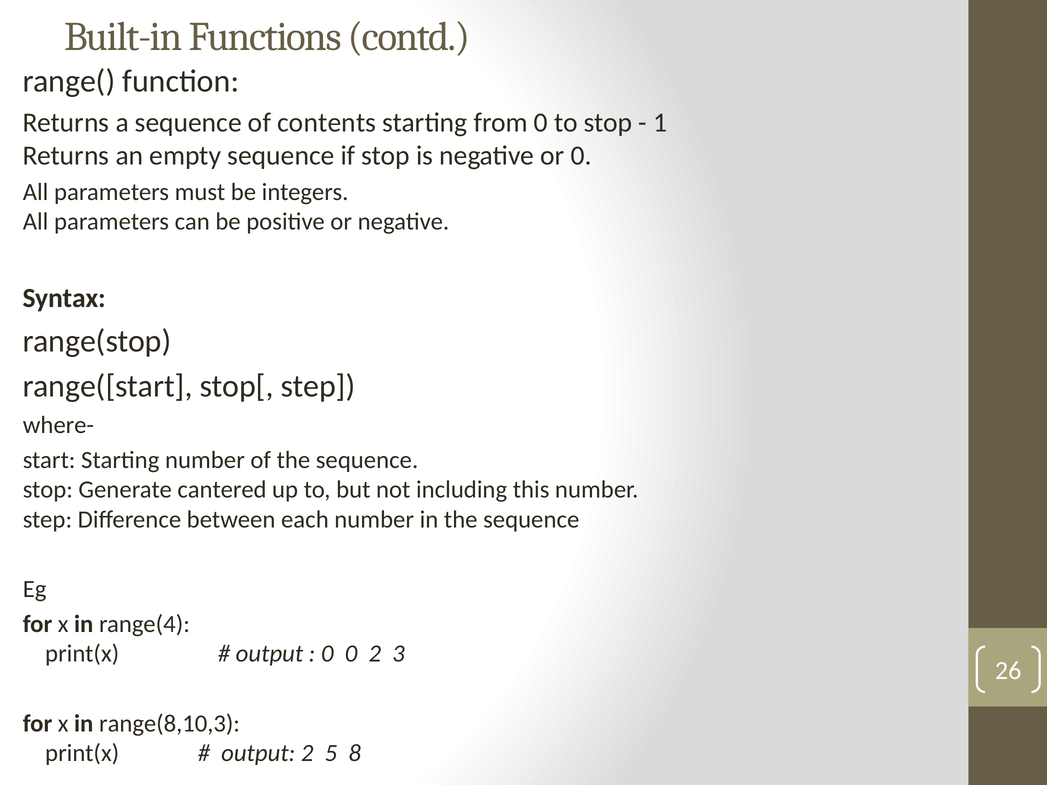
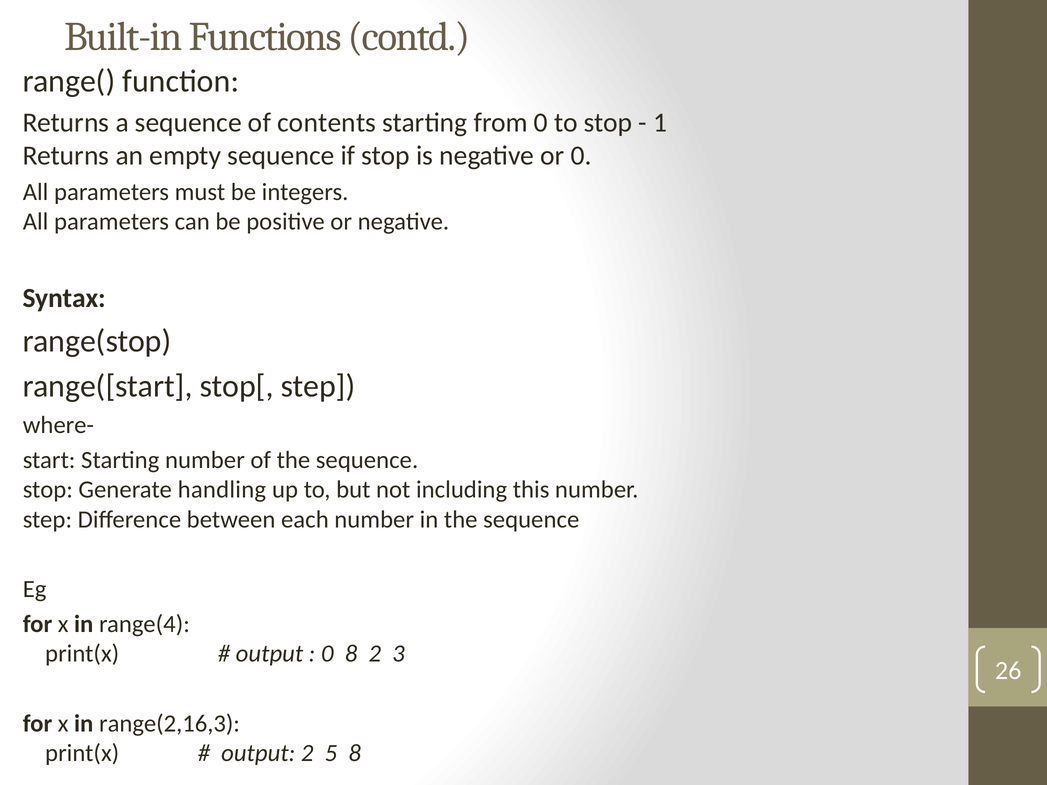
cantered: cantered -> handling (222, 490)
0 0: 0 -> 8 (351, 654)
range(8,10,3: range(8,10,3 -> range(2,16,3 (170, 724)
